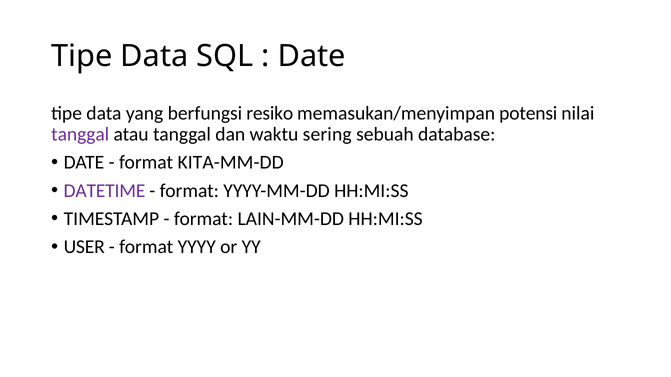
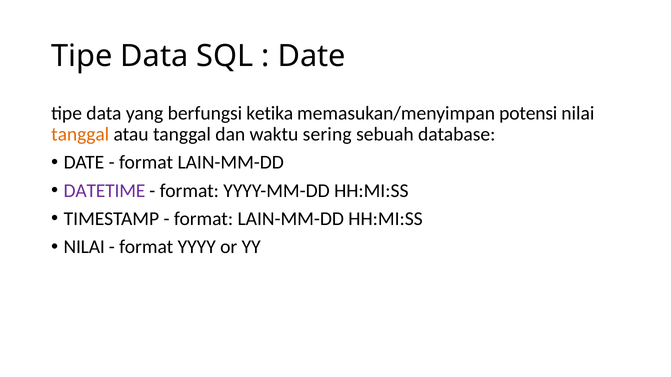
resiko: resiko -> ketika (270, 113)
tanggal colour: purple -> orange (80, 135)
KITA-MM-DD: KITA-MM-DD -> LAIN-MM-DD (231, 163)
USER: USER -> NILAI (84, 247)
